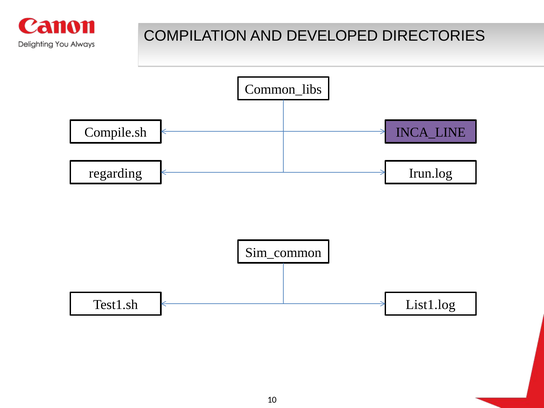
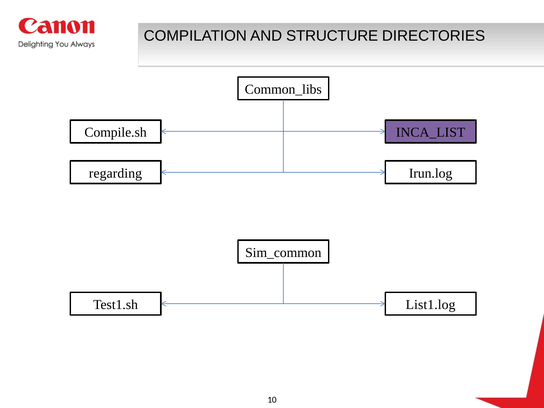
DEVELOPED: DEVELOPED -> STRUCTURE (332, 36)
INCA_LINE: INCA_LINE -> INCA_LIST (431, 132)
